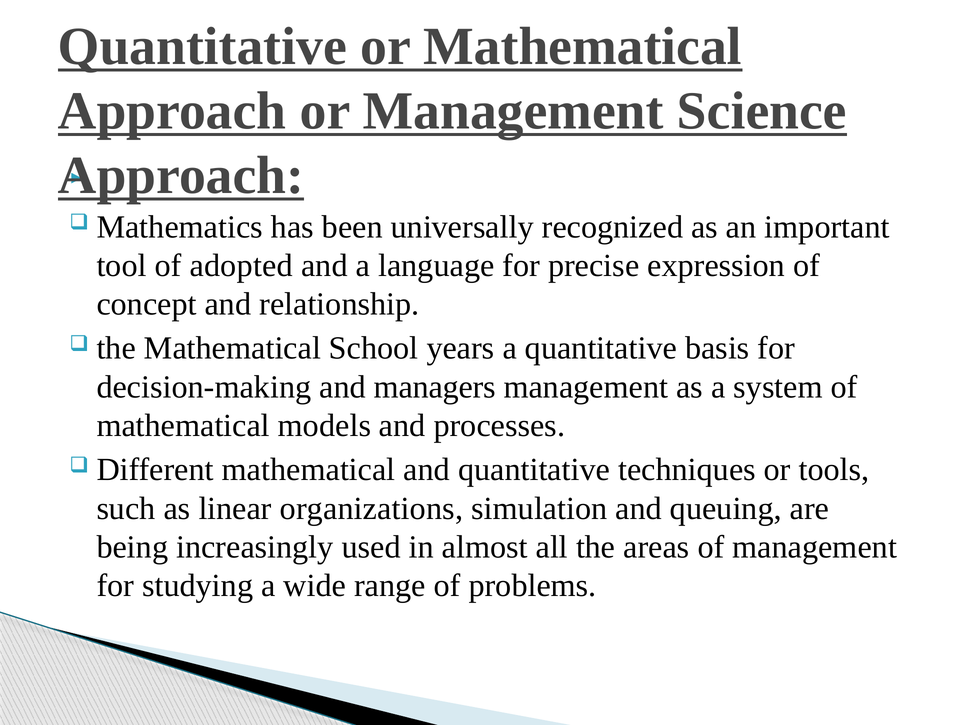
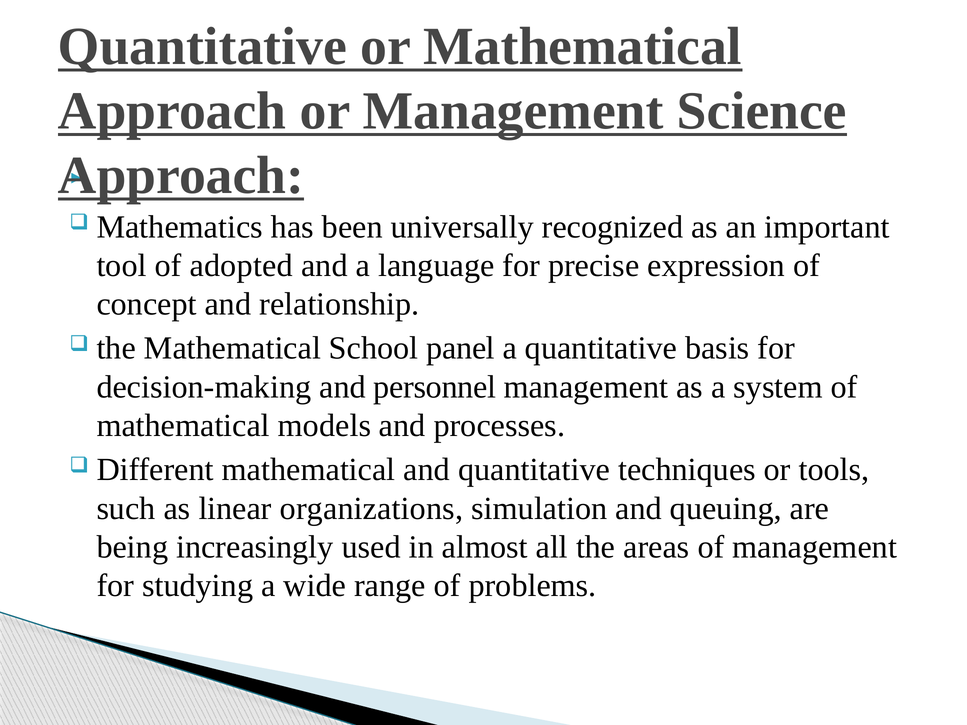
years: years -> panel (461, 348)
managers: managers -> personnel (435, 387)
